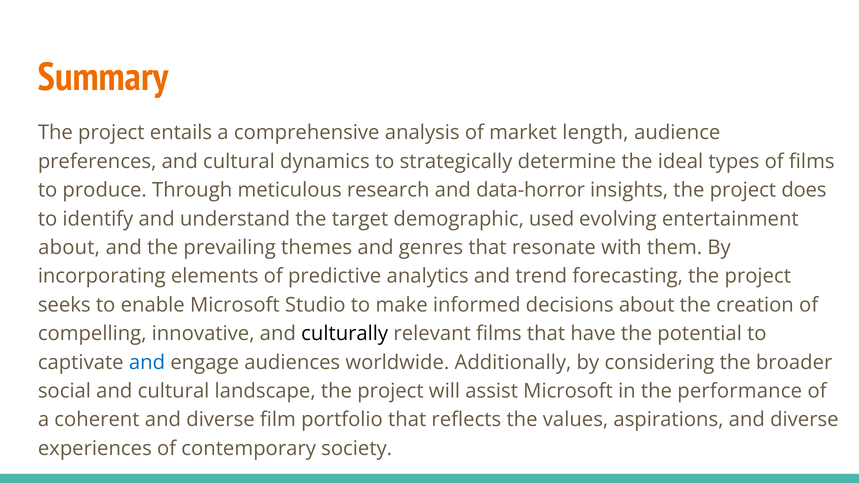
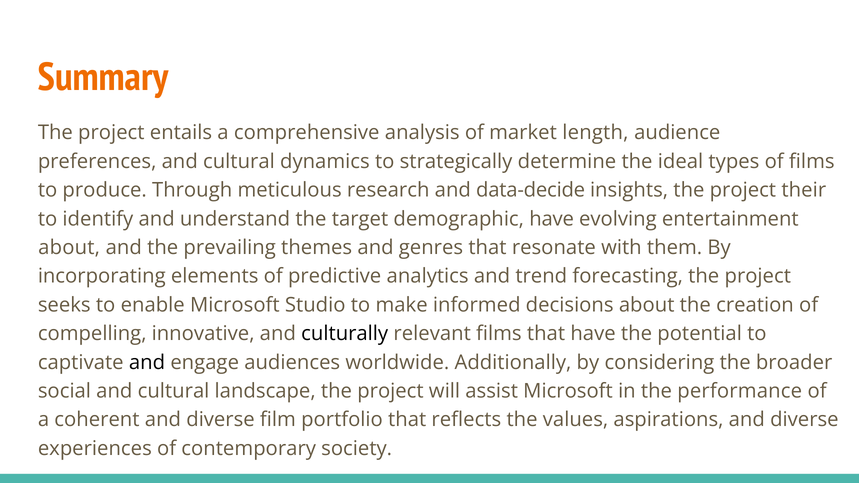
data-horror: data-horror -> data-decide (531, 190)
does: does -> their (804, 190)
demographic used: used -> have (552, 219)
and colour: blue -> black (147, 363)
